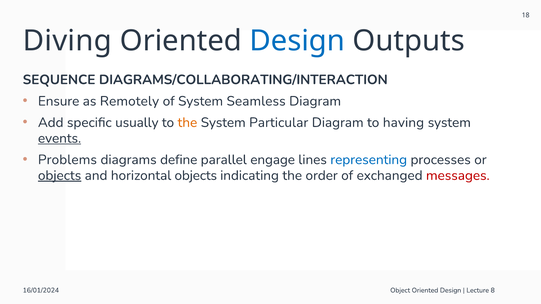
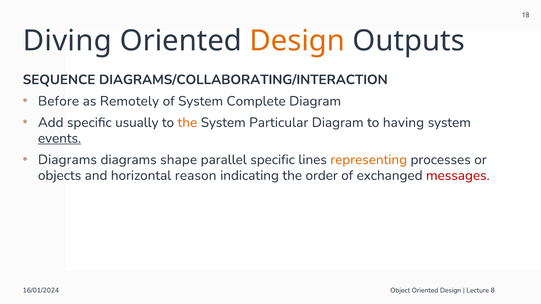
Design colour: blue -> orange (297, 41)
Ensure: Ensure -> Before (59, 101)
Seamless: Seamless -> Complete (256, 101)
Problems: Problems -> Diagrams (67, 160)
define: define -> shape (179, 160)
parallel engage: engage -> specific (273, 160)
representing colour: blue -> orange (369, 160)
objects underline: present -> none (60, 176)
horizontal objects: objects -> reason (196, 176)
